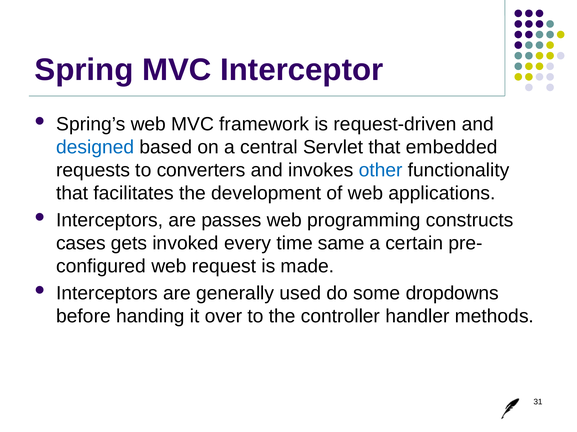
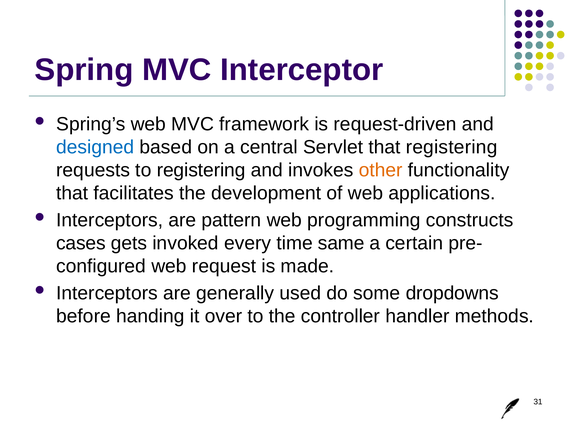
that embedded: embedded -> registering (452, 147)
to converters: converters -> registering (201, 170)
other colour: blue -> orange (381, 170)
passes: passes -> pattern (231, 220)
